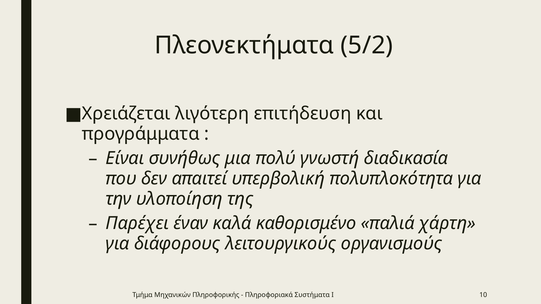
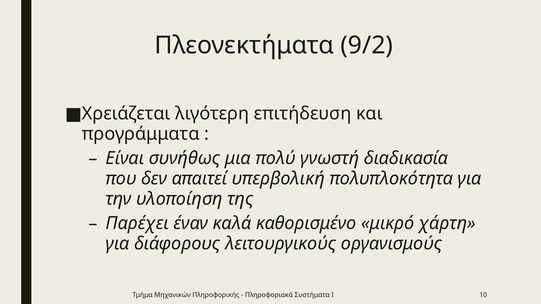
5/2: 5/2 -> 9/2 (367, 45)
παλιά: παλιά -> μικρό (388, 224)
